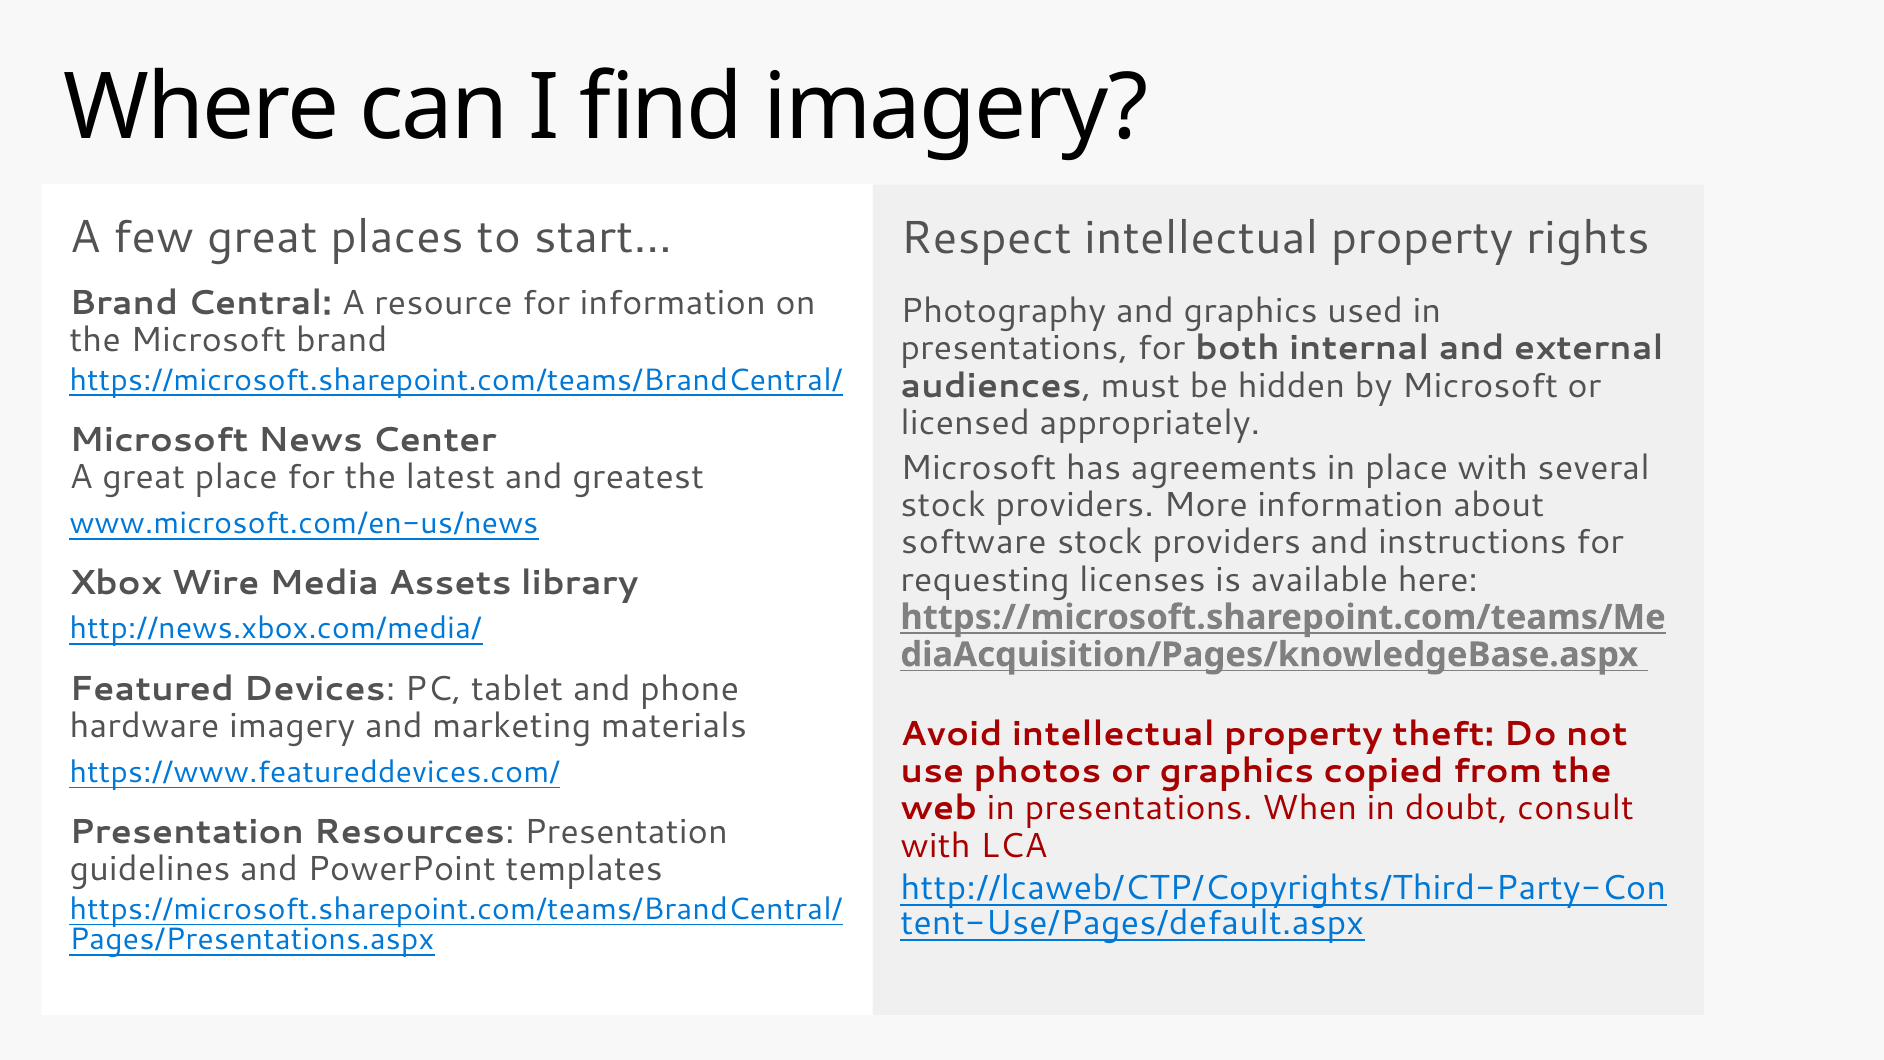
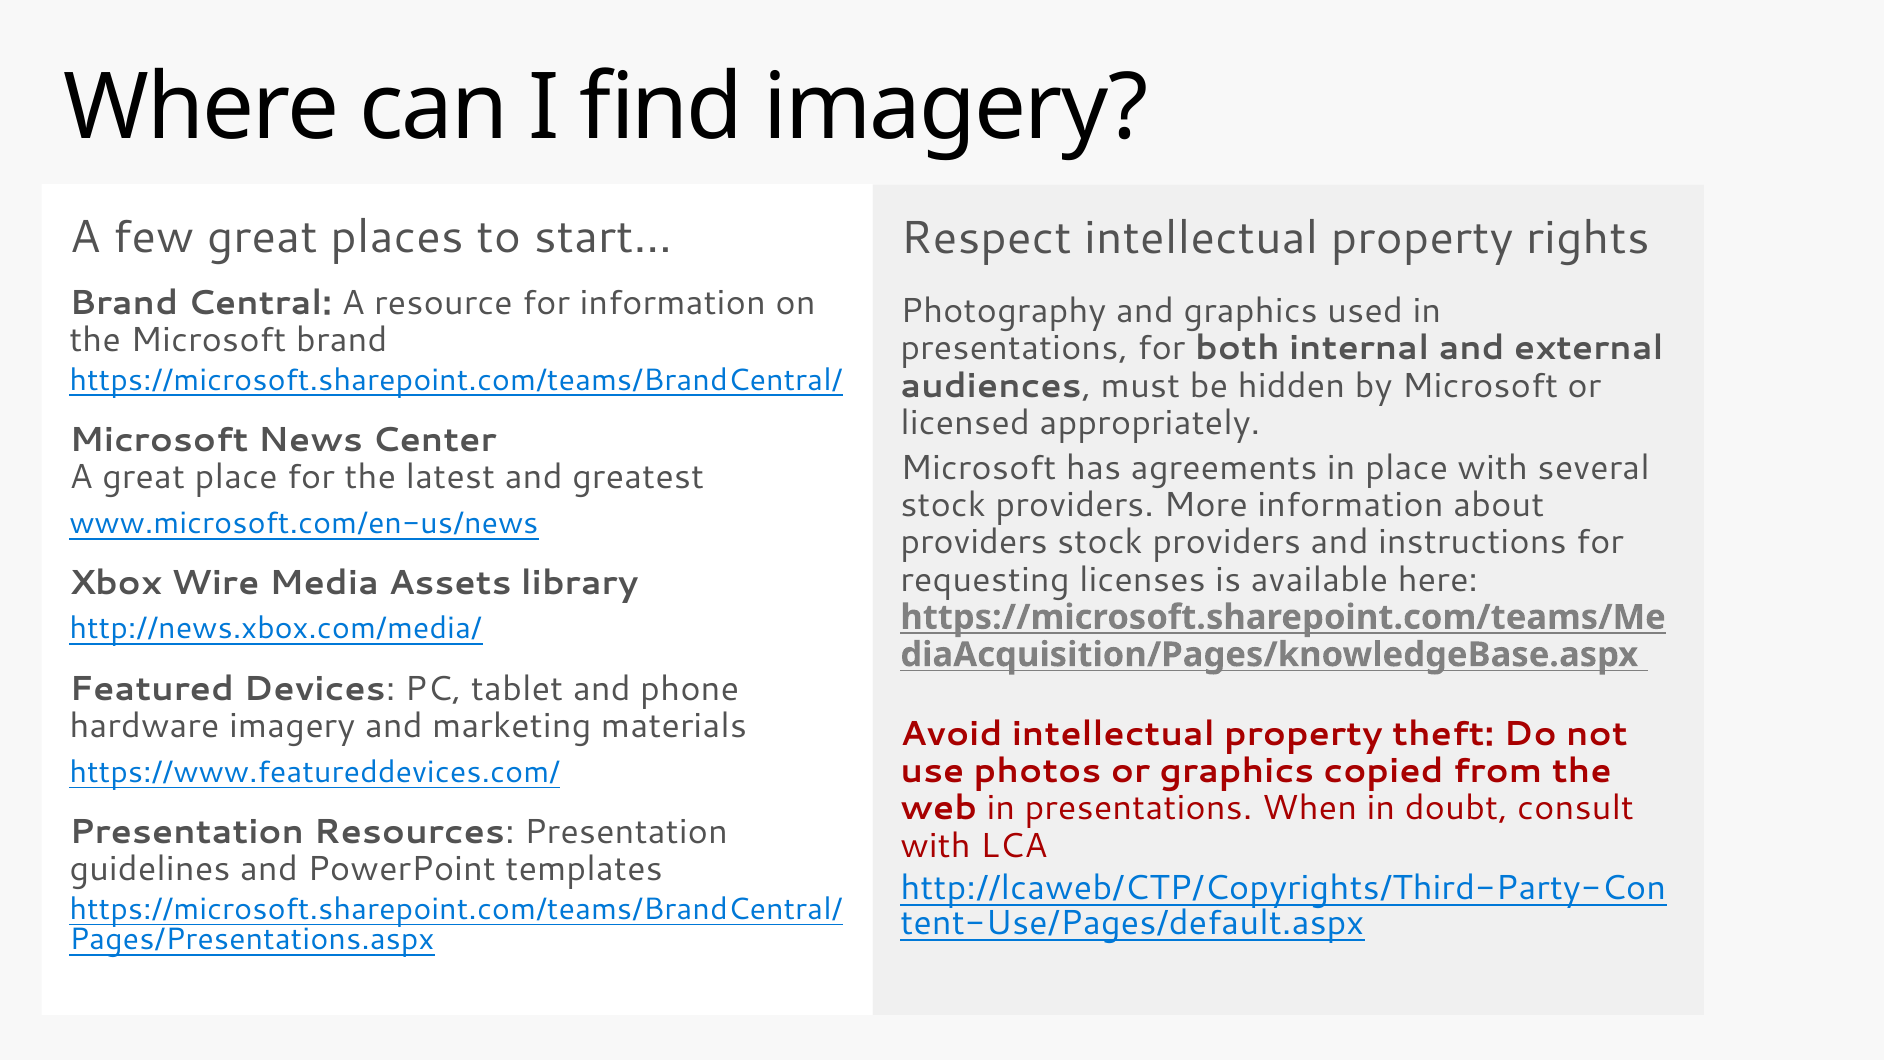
software: software -> providers (974, 542)
